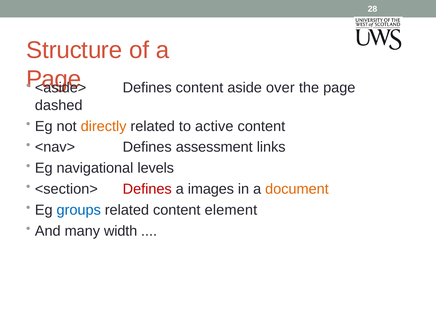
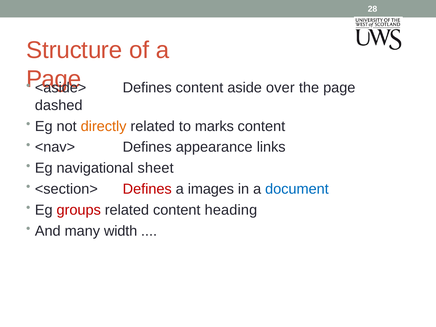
active: active -> marks (214, 126)
assessment: assessment -> appearance (214, 147)
levels: levels -> sheet (156, 168)
document colour: orange -> blue (297, 189)
groups colour: blue -> red (79, 210)
element: element -> heading (231, 210)
